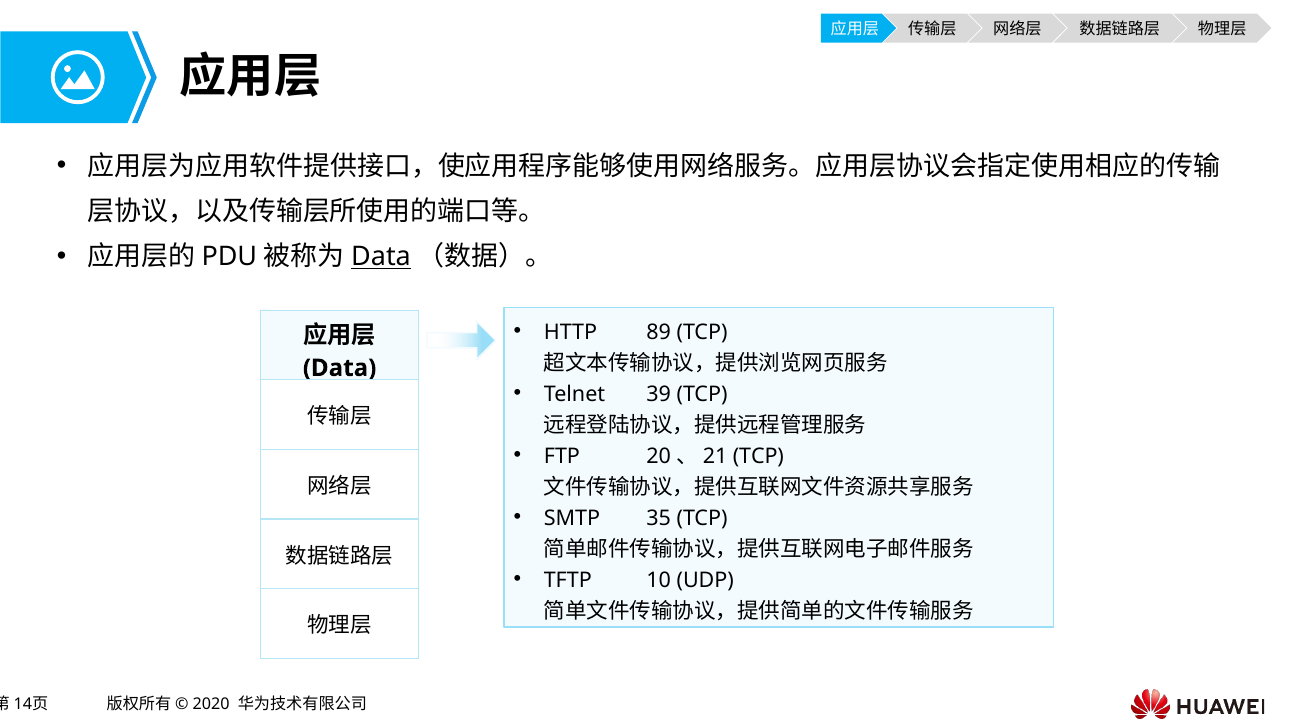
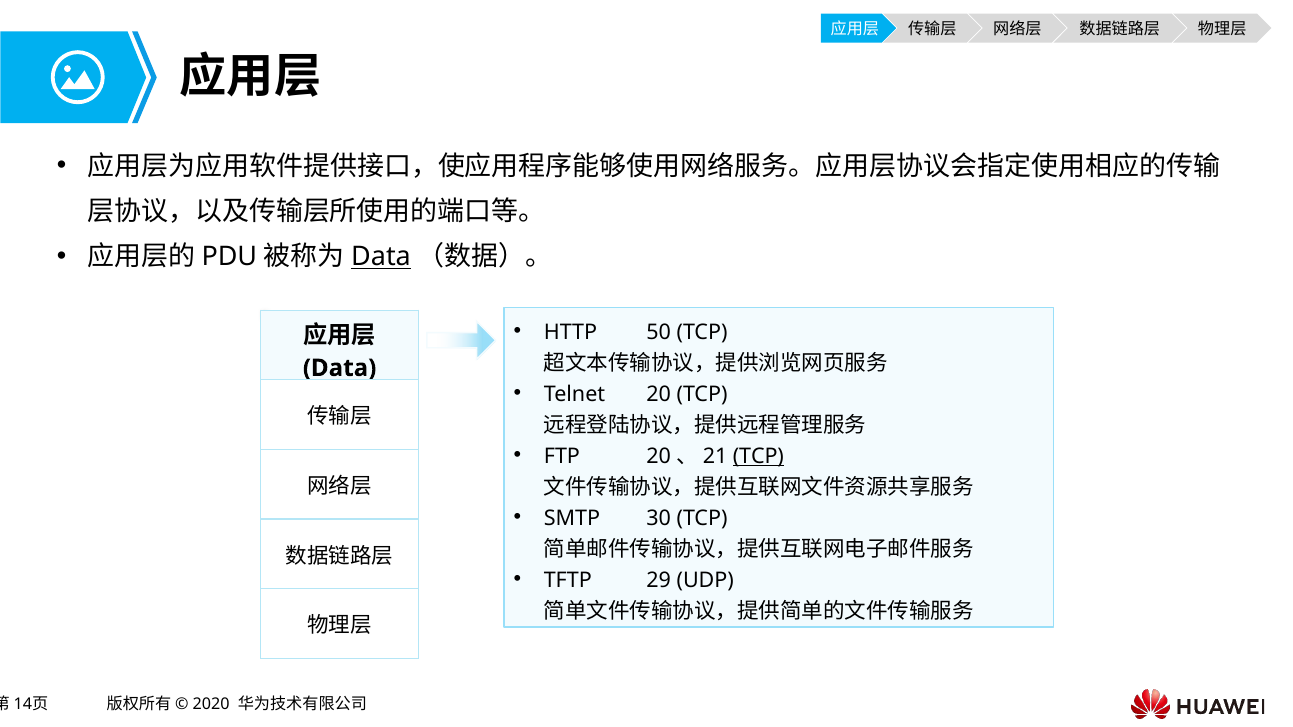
89: 89 -> 50 (659, 332)
39: 39 -> 20 (659, 394)
TCP underline: none -> present (758, 456)
35: 35 -> 30 (659, 518)
10: 10 -> 29 (659, 580)
